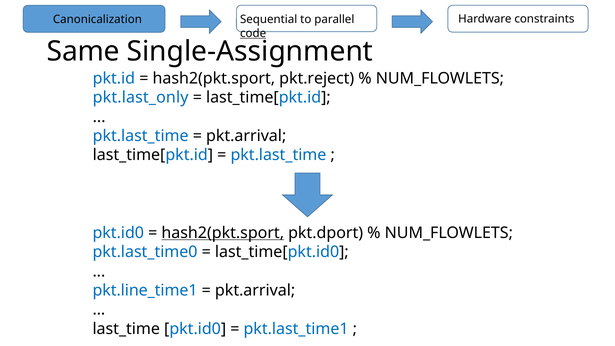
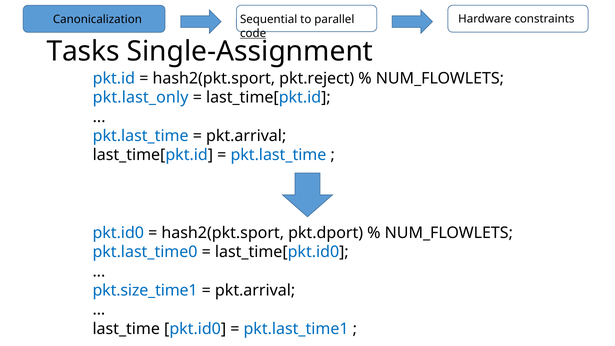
Same: Same -> Tasks (83, 52)
hash2(pkt.sport underline: present -> none (223, 233)
pkt.line_time1: pkt.line_time1 -> pkt.size_time1 (145, 290)
